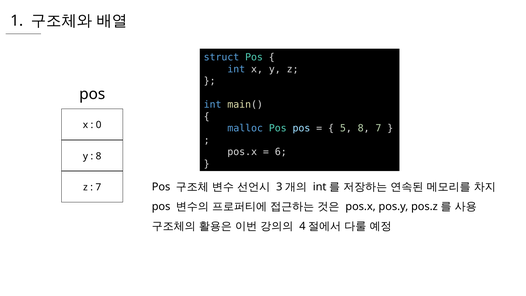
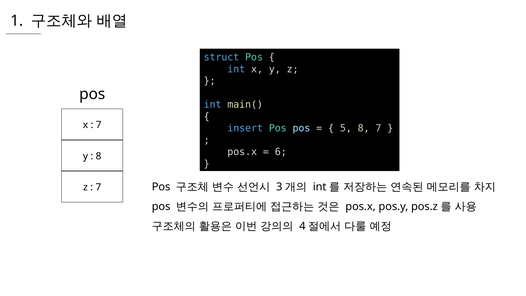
0: 0 -> 7 (99, 125)
malloc: malloc -> insert (245, 128)
